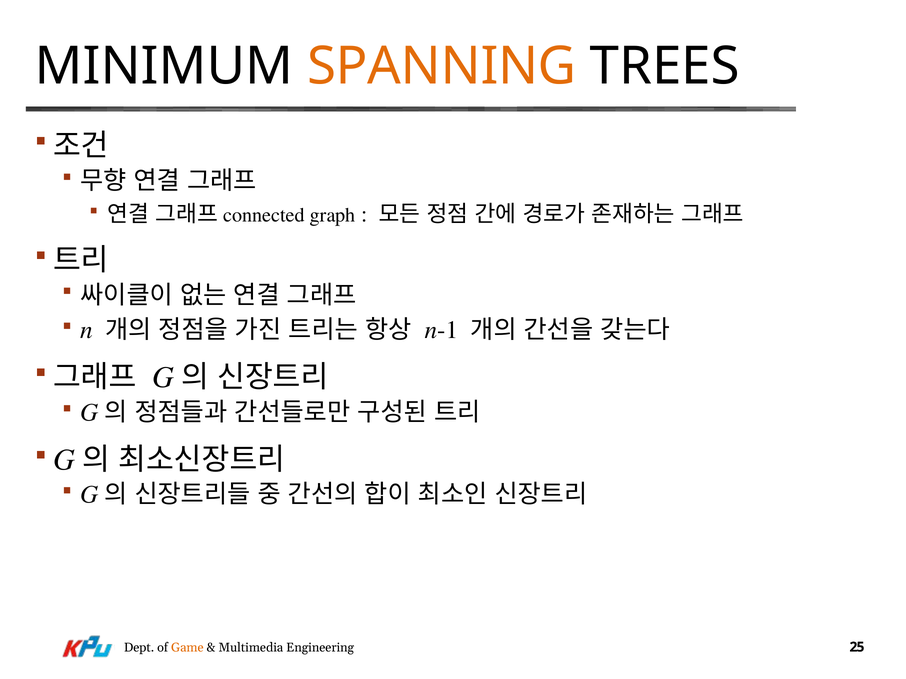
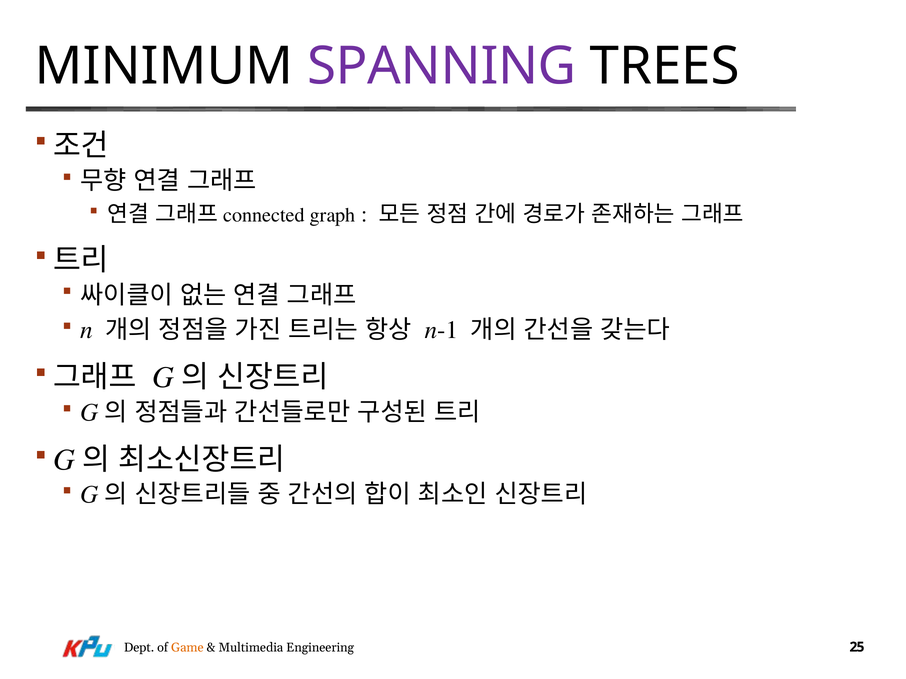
SPANNING colour: orange -> purple (442, 66)
